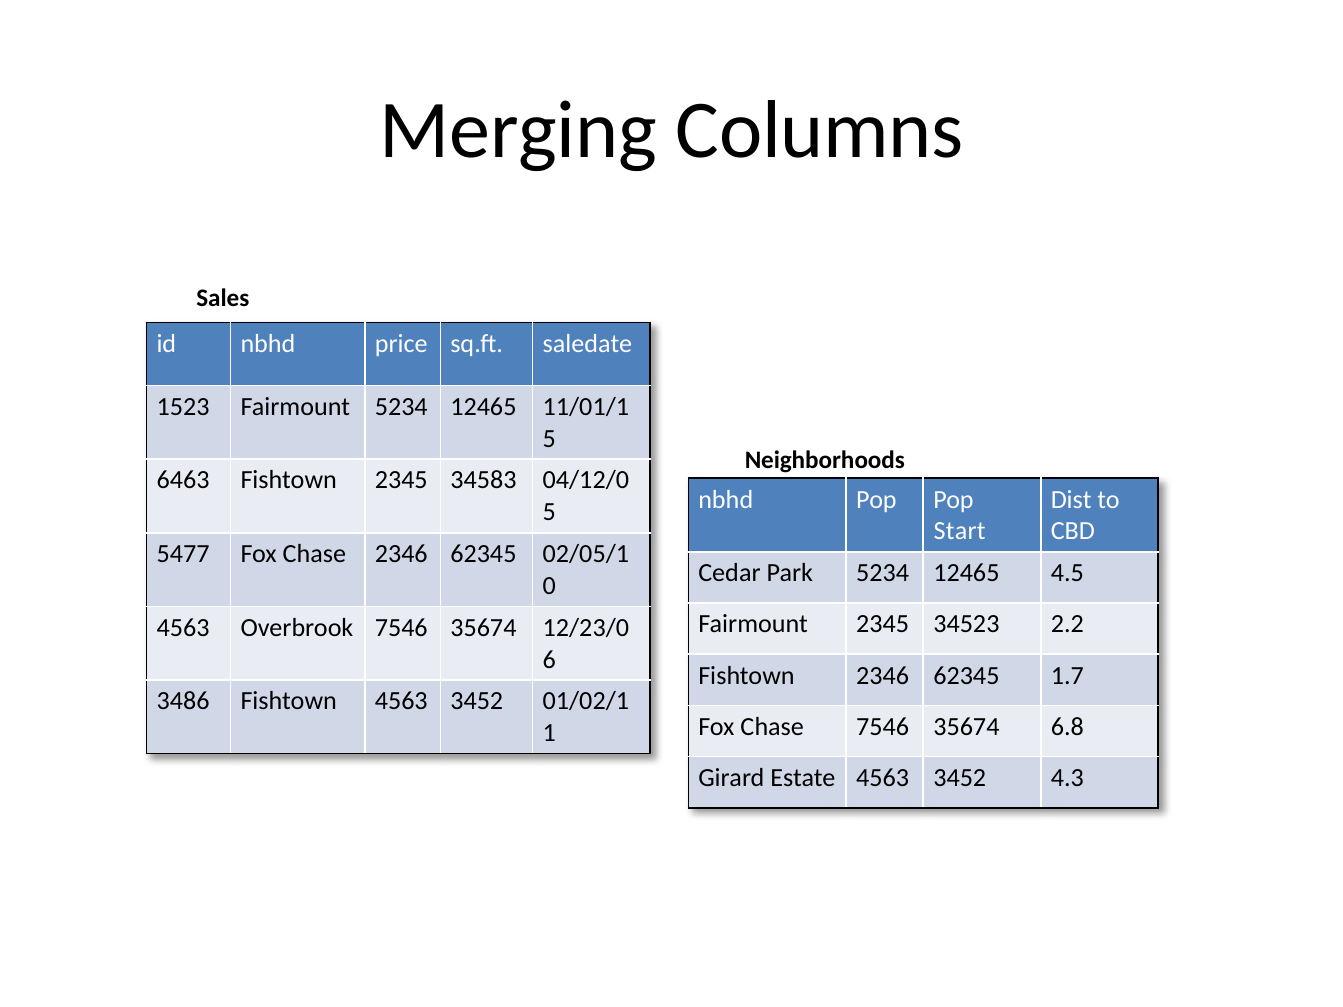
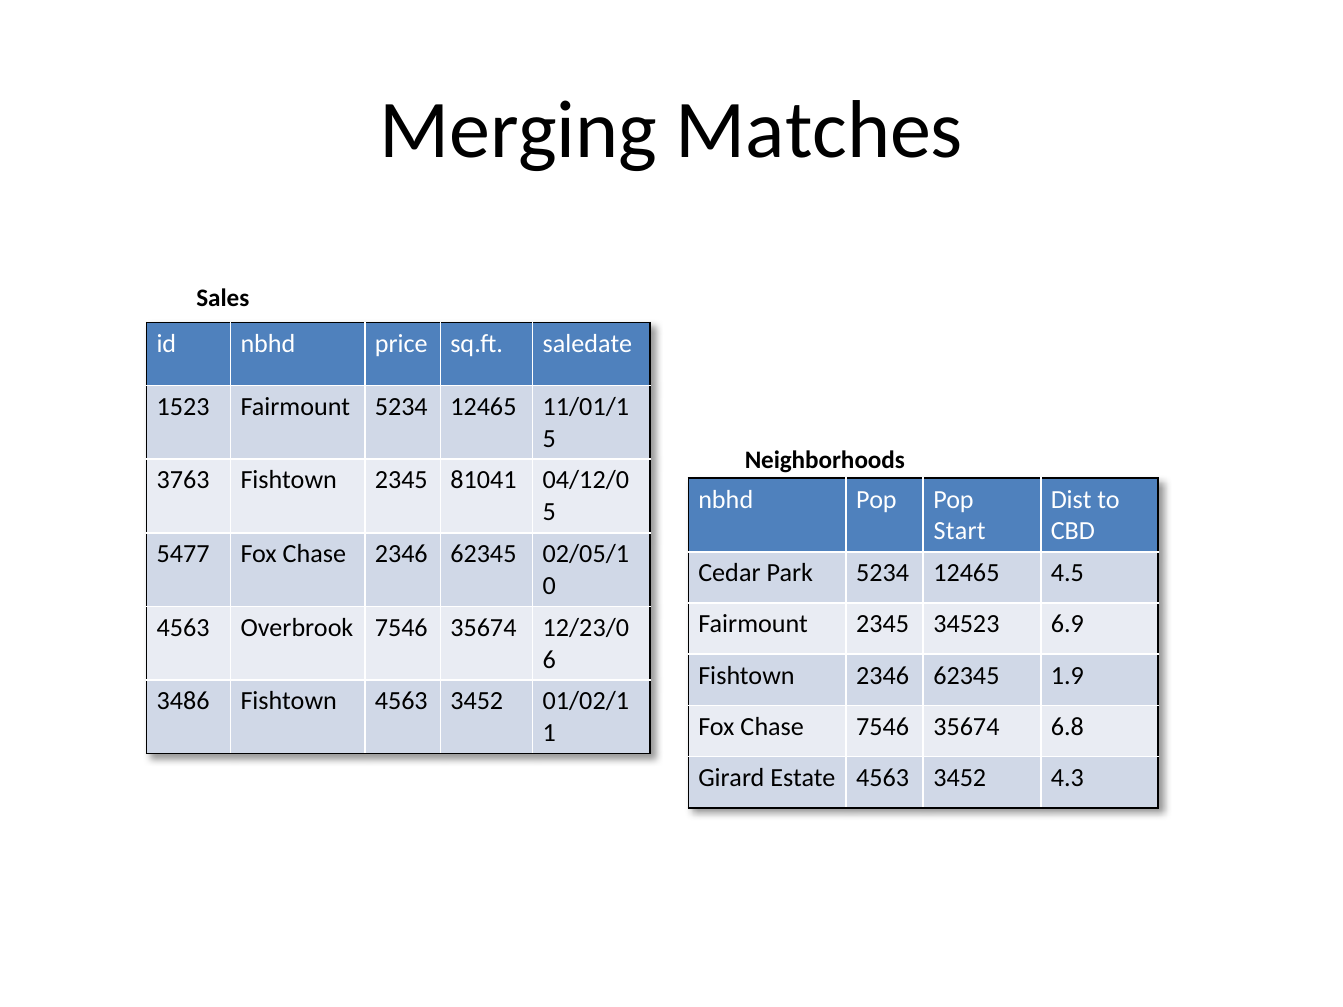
Columns: Columns -> Matches (819, 130)
6463: 6463 -> 3763 (183, 480)
34583: 34583 -> 81041 (483, 480)
2.2: 2.2 -> 6.9 (1067, 624)
1.7: 1.7 -> 1.9 (1067, 676)
